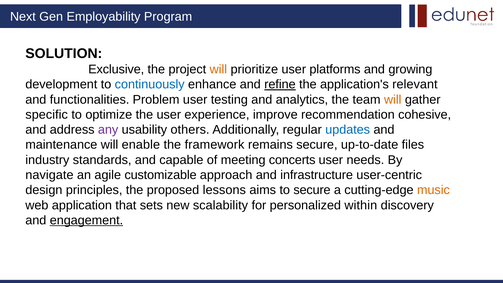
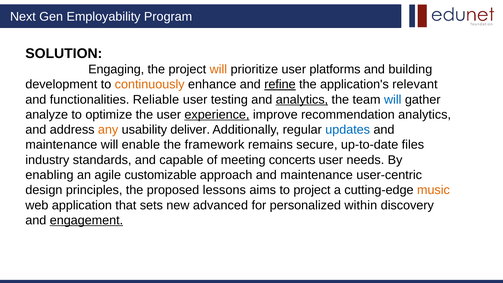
Exclusive: Exclusive -> Engaging (116, 69)
growing: growing -> building (410, 69)
continuously colour: blue -> orange (150, 84)
Problem: Problem -> Reliable (156, 100)
analytics underline: none -> present (302, 100)
will colour: orange -> blue (393, 100)
specific: specific -> analyze (47, 115)
experience underline: none -> present (217, 115)
recommendation cohesive: cohesive -> analytics (425, 115)
any colour: purple -> orange (108, 130)
others: others -> deliver (190, 130)
navigate: navigate -> enabling (49, 175)
approach and infrastructure: infrastructure -> maintenance (317, 175)
to secure: secure -> project (312, 190)
scalability: scalability -> advanced (220, 205)
